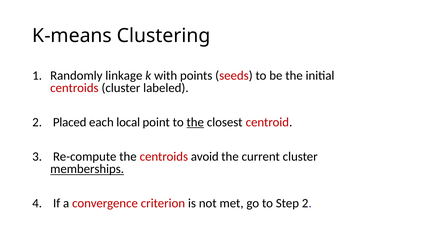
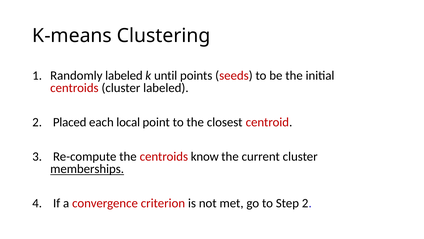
Randomly linkage: linkage -> labeled (124, 75)
with: with -> until (166, 75)
the underline: present -> none (195, 122)
avoid: avoid -> know (205, 156)
